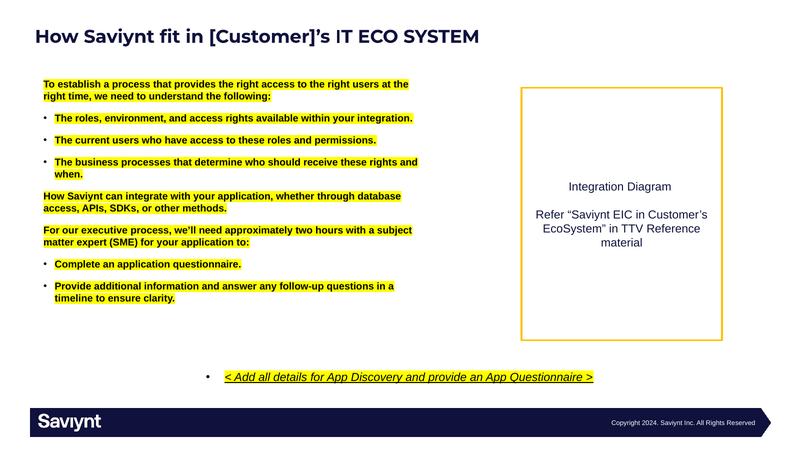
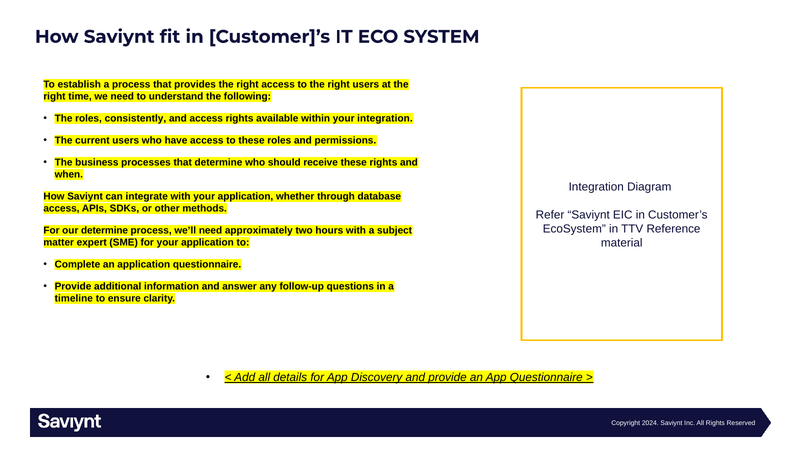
environment: environment -> consistently (135, 119)
our executive: executive -> determine (105, 231)
